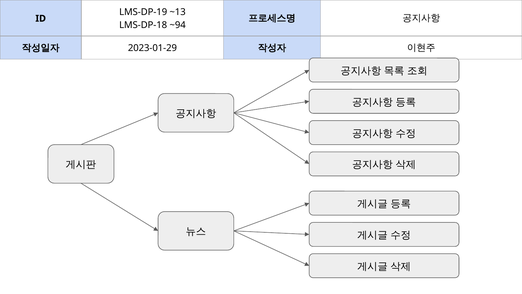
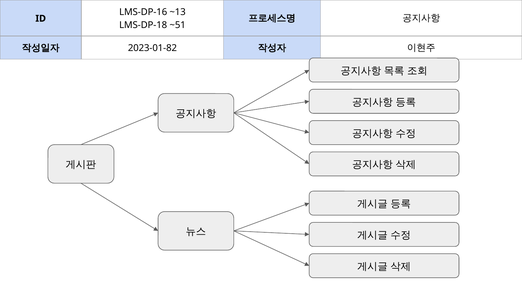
LMS-DP-19: LMS-DP-19 -> LMS-DP-16 (143, 12)
~94: ~94 -> ~51 (178, 25)
2023-01-29: 2023-01-29 -> 2023-01-82 (152, 48)
